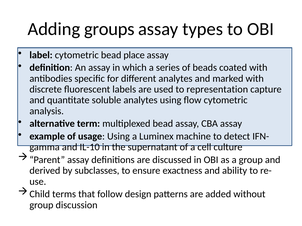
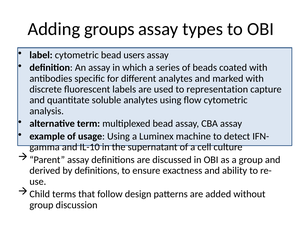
place: place -> users (134, 55)
by subclasses: subclasses -> definitions (97, 171)
